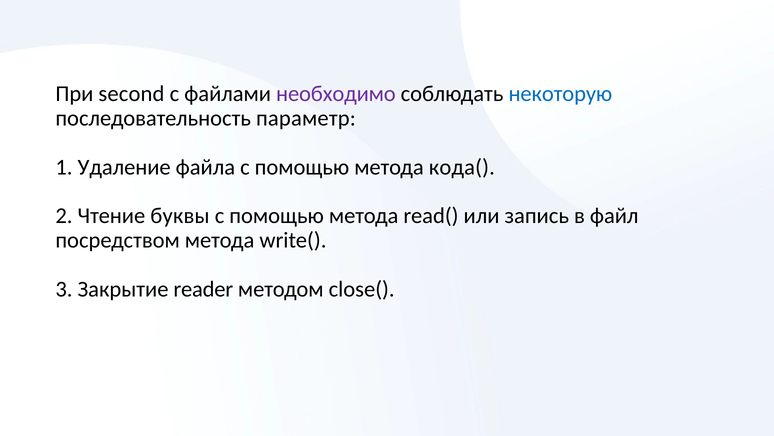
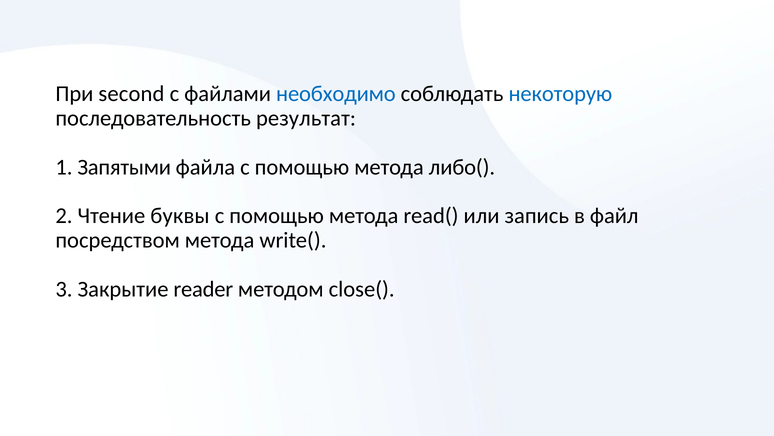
необходимо colour: purple -> blue (336, 94)
параметр: параметр -> результат (306, 118)
Удаление: Удаление -> Запятыми (124, 167)
кода(: кода( -> либо( (462, 167)
